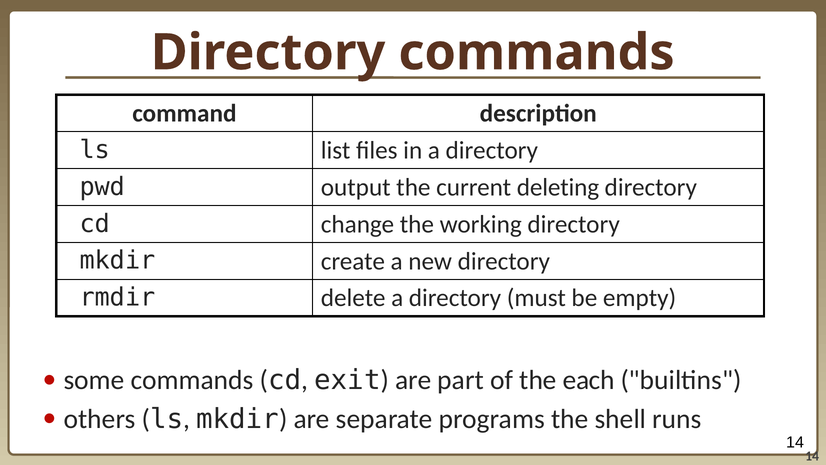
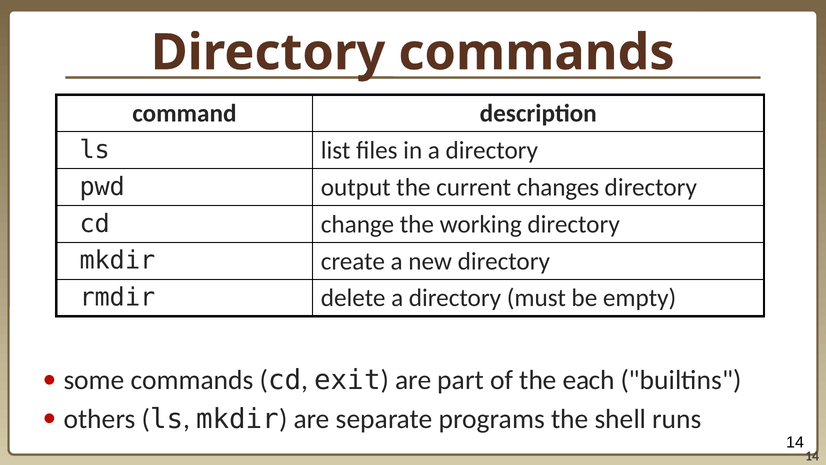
deleting: deleting -> changes (558, 187)
